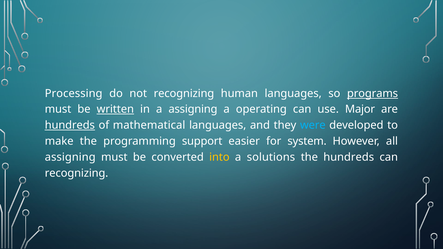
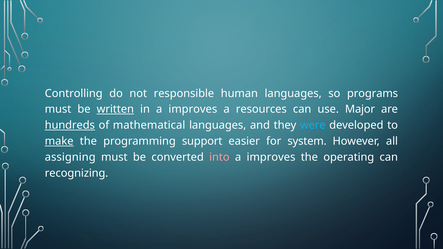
Processing: Processing -> Controlling (74, 93)
not recognizing: recognizing -> responsible (184, 93)
programs underline: present -> none (373, 93)
in a assigning: assigning -> improves (193, 109)
operating: operating -> resources (261, 109)
make underline: none -> present (59, 141)
into colour: yellow -> pink (219, 157)
solutions: solutions -> improves (271, 157)
the hundreds: hundreds -> operating (349, 157)
